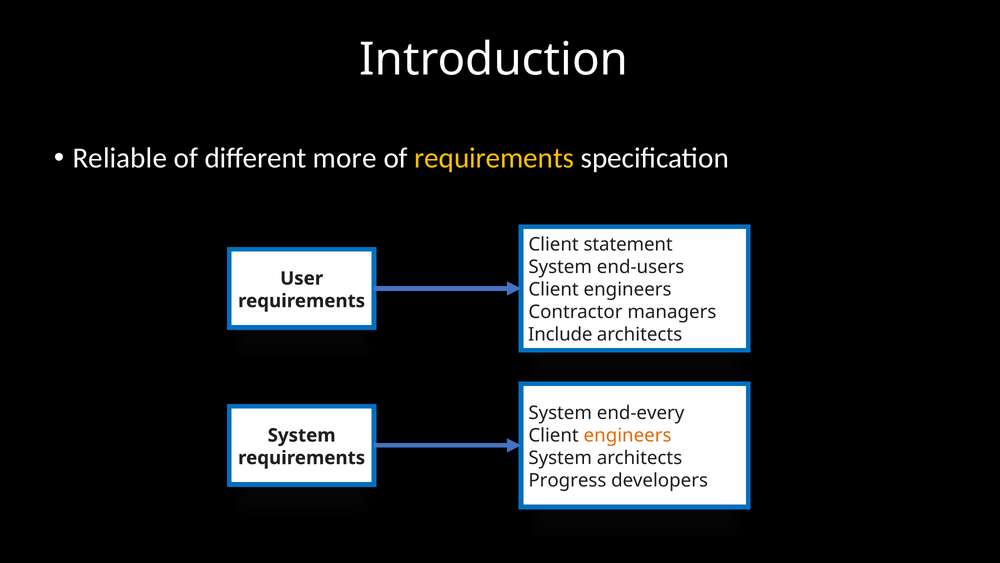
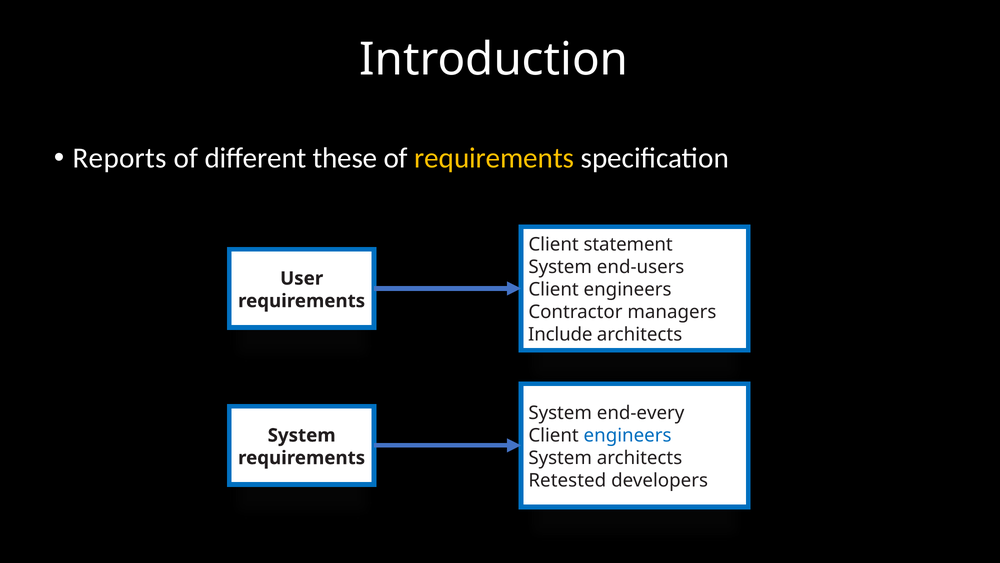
Reliable: Reliable -> Reports (120, 158)
more: more -> these (345, 158)
engineers colour: orange -> blue (628, 435)
Progress: Progress -> Retested (567, 480)
